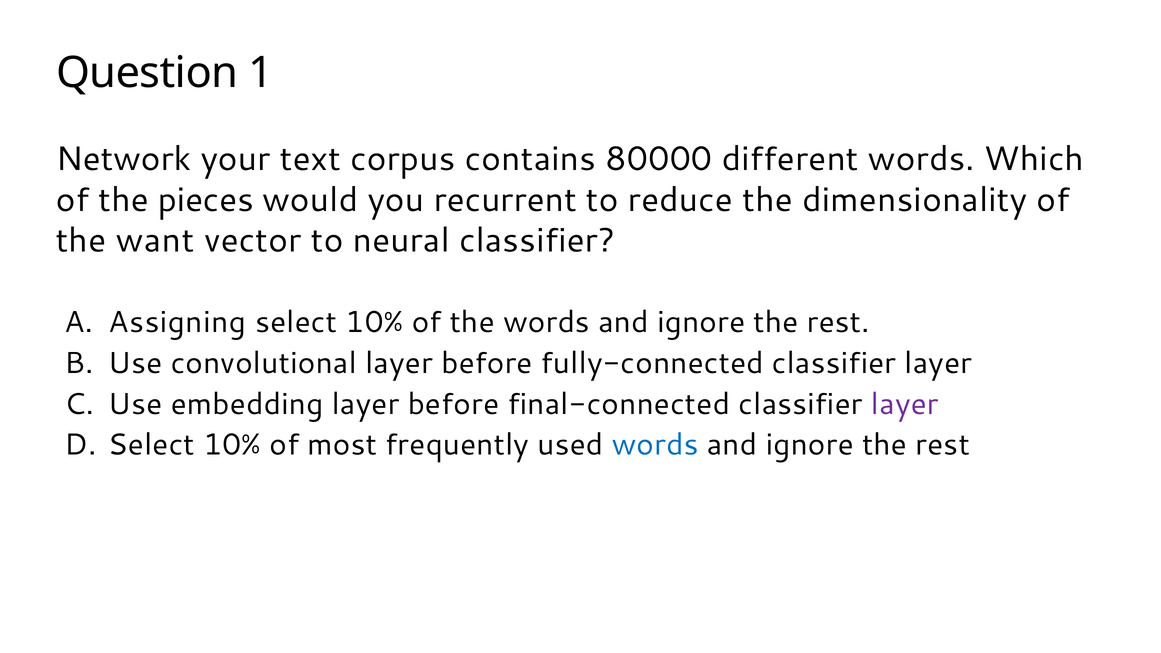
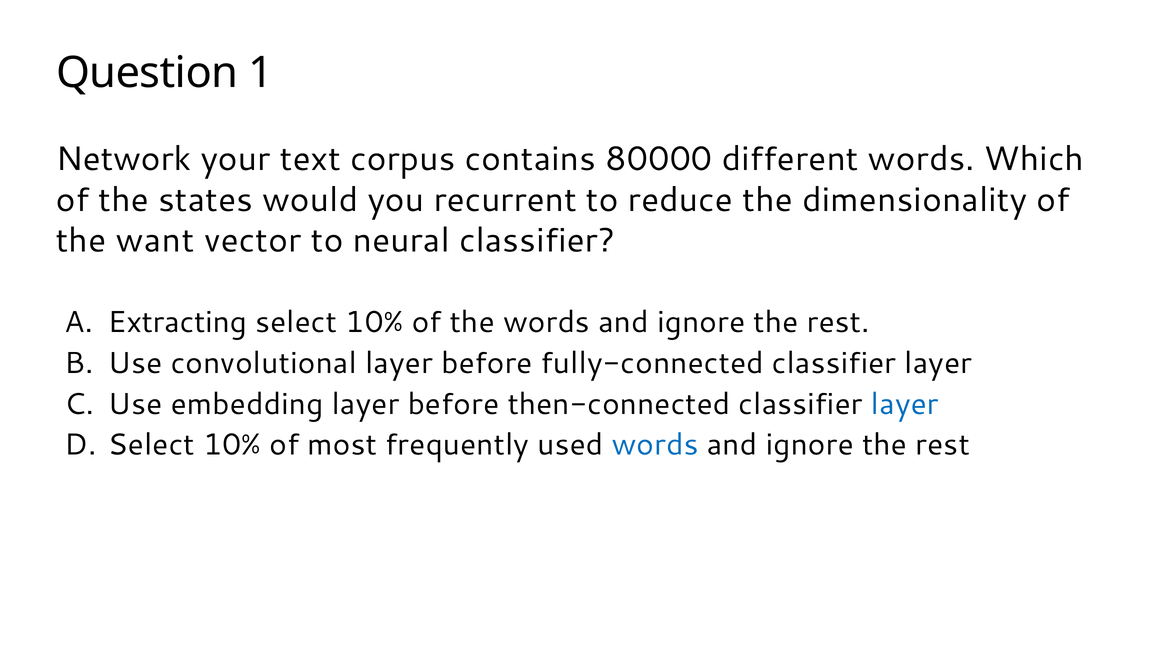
pieces: pieces -> states (206, 200)
Assigning: Assigning -> Extracting (178, 323)
final-connected: final-connected -> then-connected (619, 404)
layer colour: purple -> blue (905, 404)
